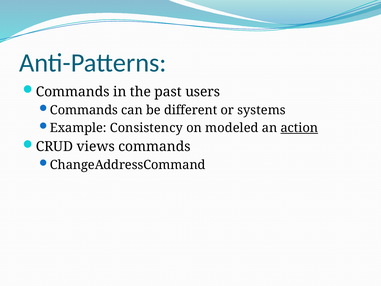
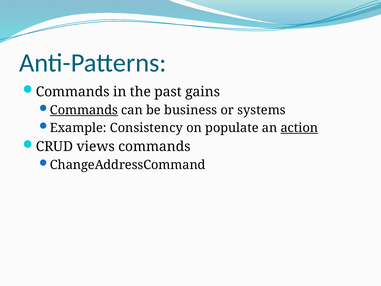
users: users -> gains (203, 92)
Commands underline: none -> present (84, 110)
different: different -> business (191, 110)
modeled: modeled -> populate (232, 128)
